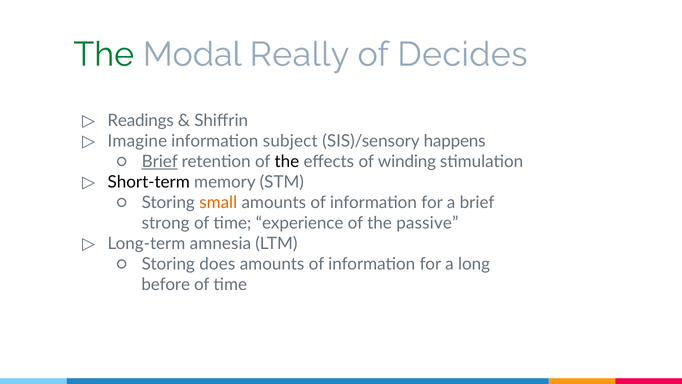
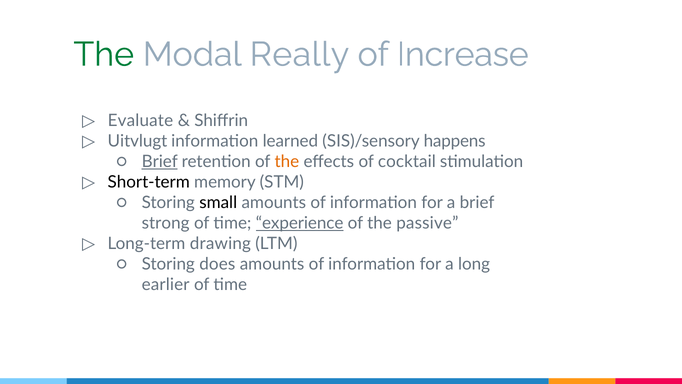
Decides: Decides -> Increase (463, 54)
Readings: Readings -> Evaluate (140, 121)
Imagine: Imagine -> Uitvlugt (137, 141)
subject: subject -> learned (290, 141)
the colour: black -> orange (287, 162)
winding: winding -> cocktail (407, 162)
small colour: orange -> black (218, 203)
experience underline: none -> present (300, 223)
amnesia: amnesia -> drawing (220, 243)
before: before -> earlier (166, 284)
